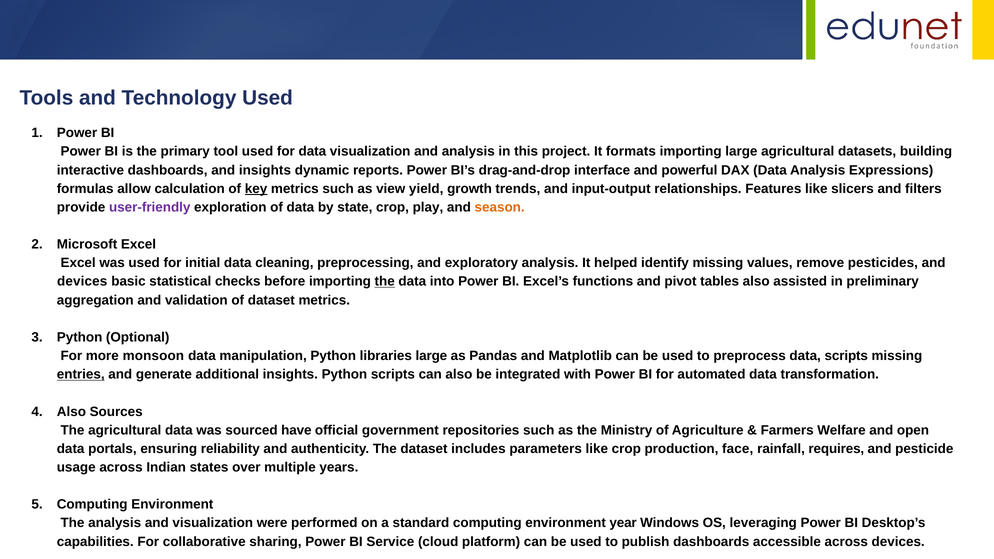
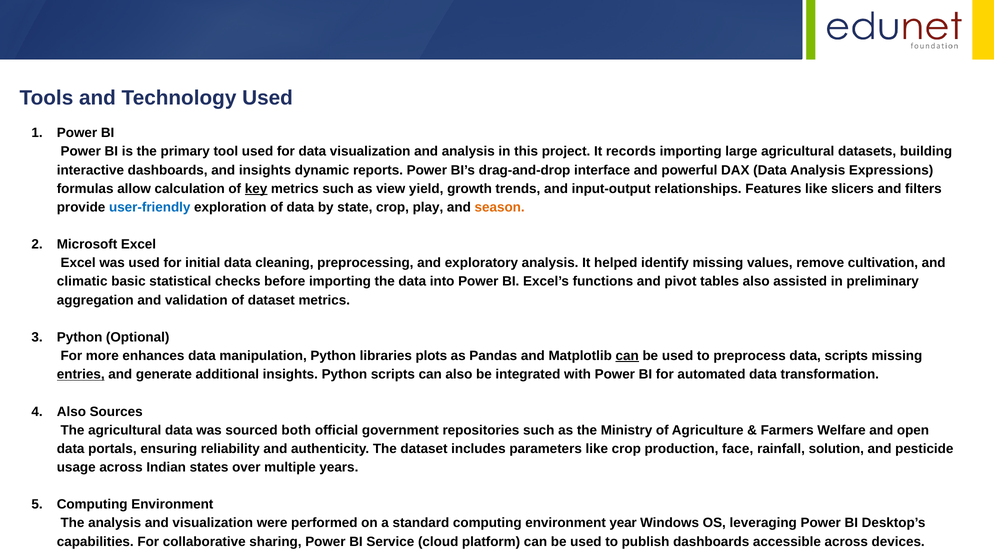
formats: formats -> records (631, 152)
user-friendly colour: purple -> blue (150, 207)
pesticides: pesticides -> cultivation (883, 263)
devices: devices -> climatic (82, 282)
the underline: present -> none (385, 282)
monsoon: monsoon -> enhances (153, 356)
libraries large: large -> plots (431, 356)
can underline: none -> present (627, 356)
have: have -> both (296, 430)
requires: requires -> solution (836, 449)
